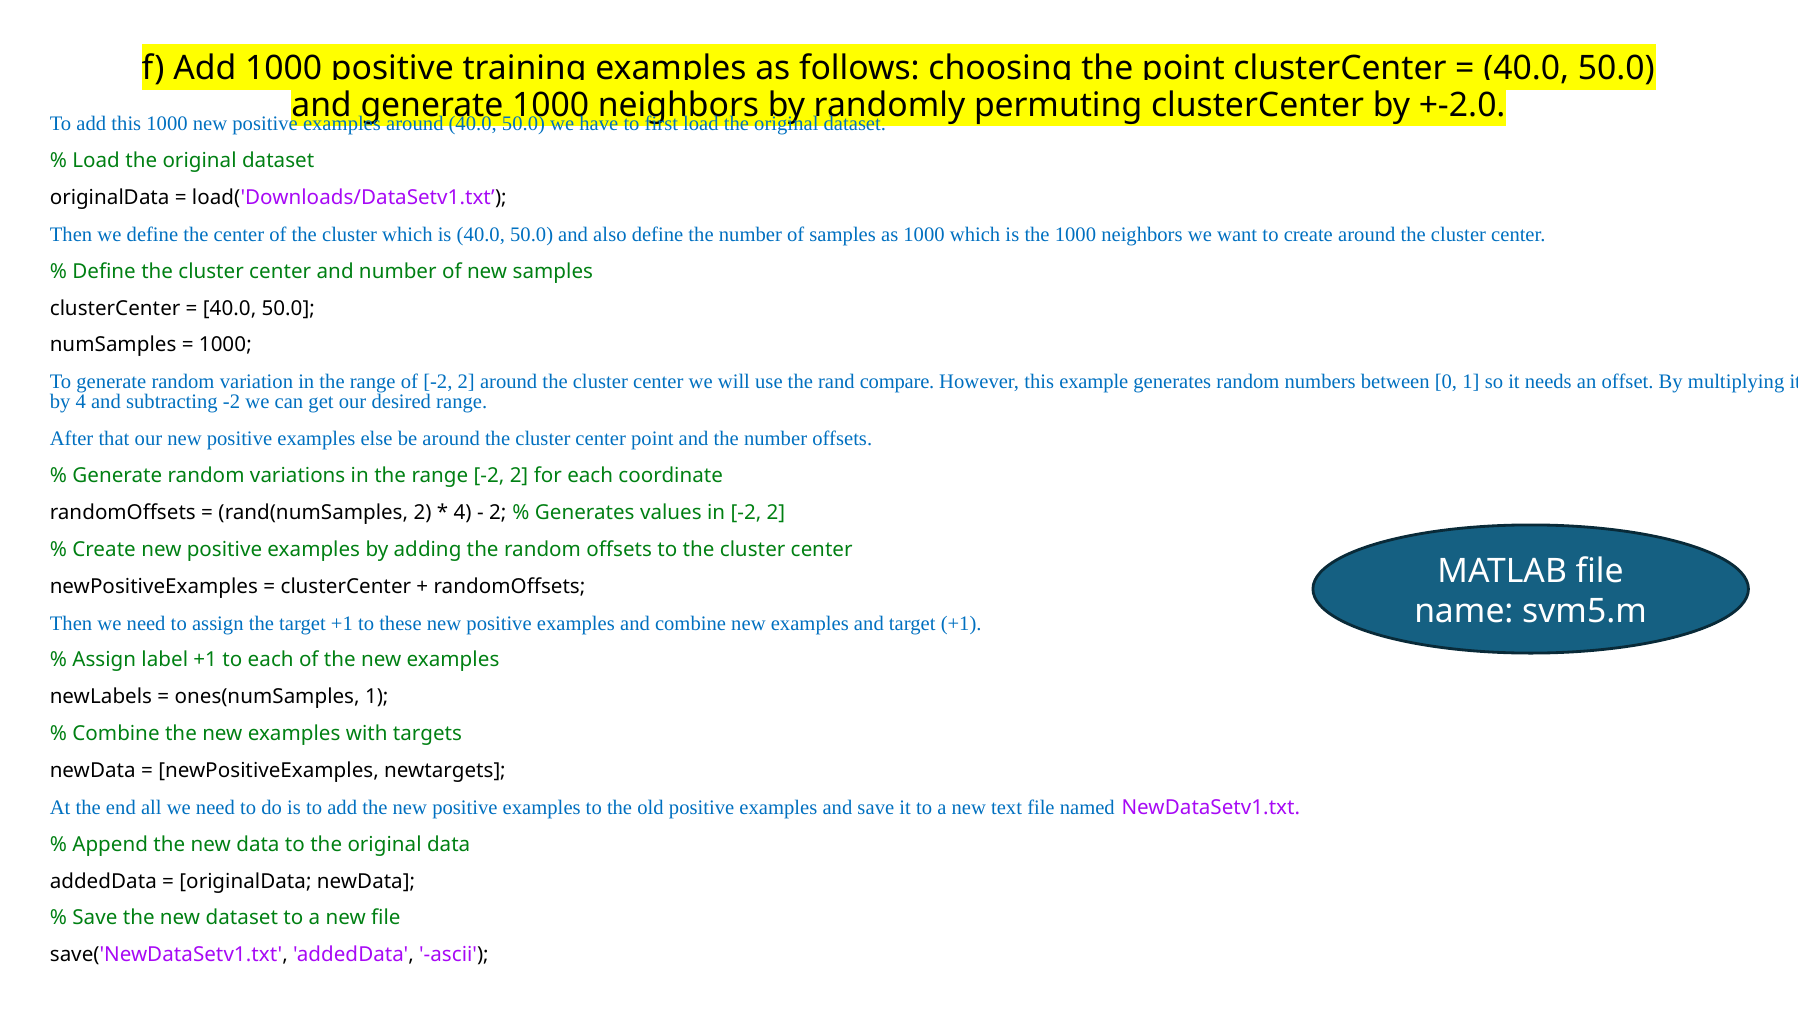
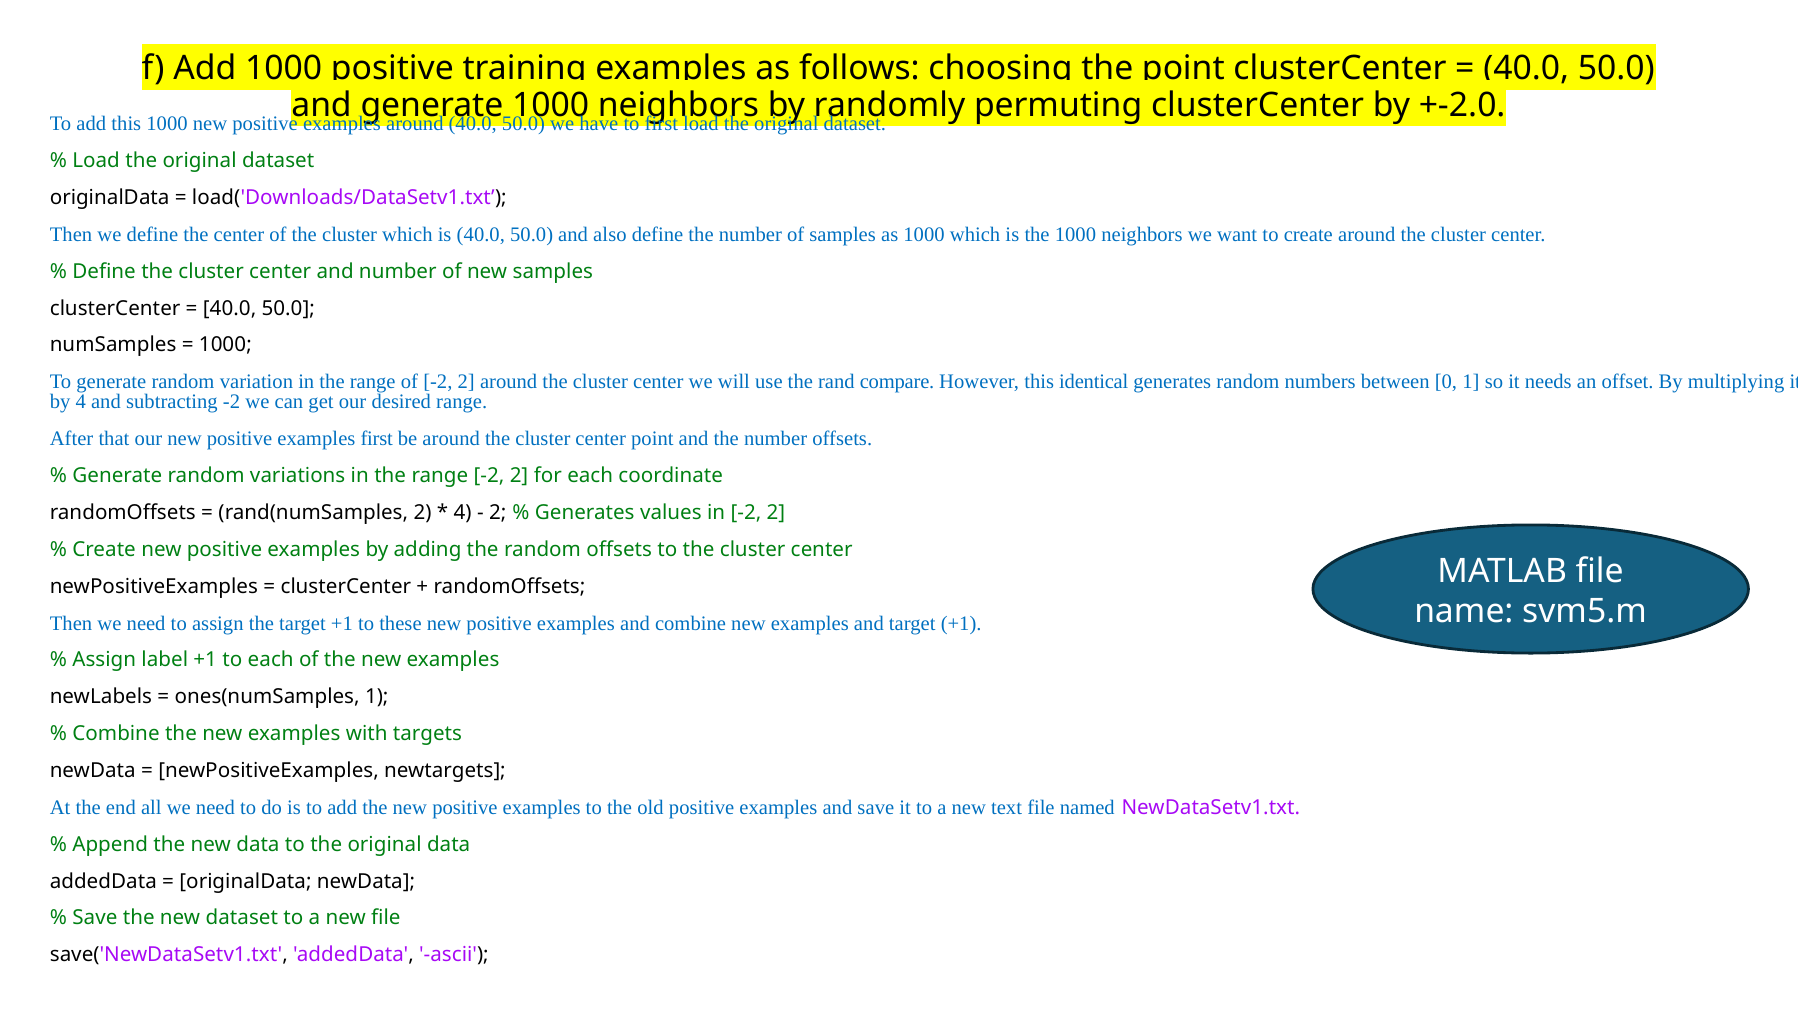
example: example -> identical (1094, 382)
examples else: else -> first (377, 439)
